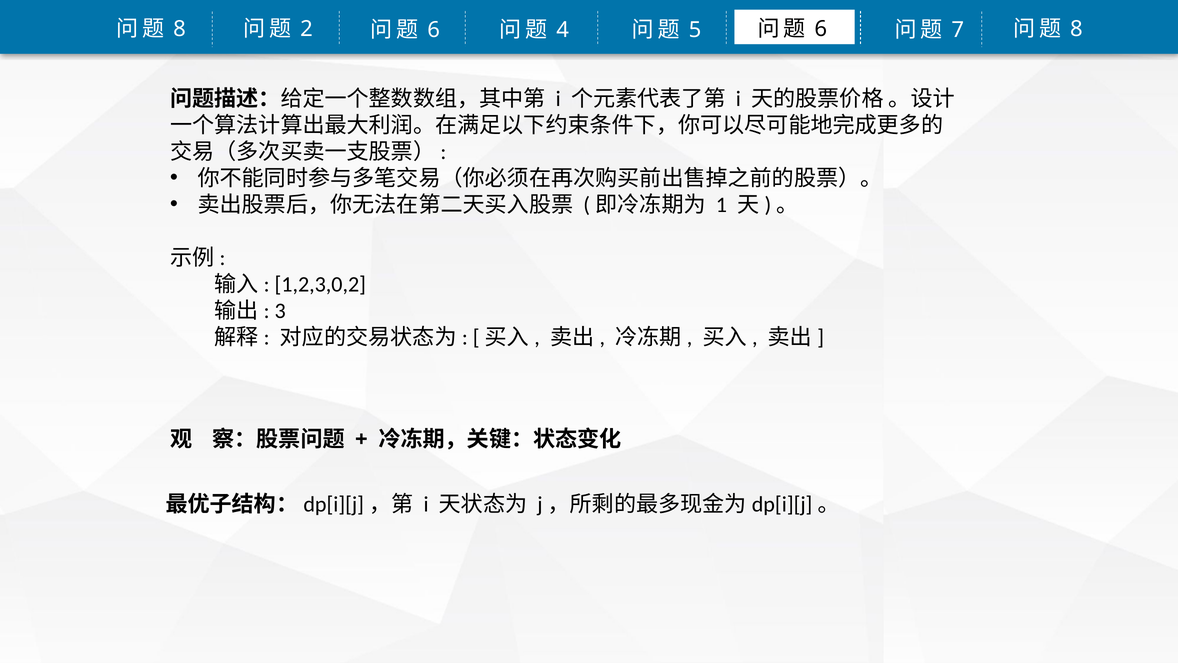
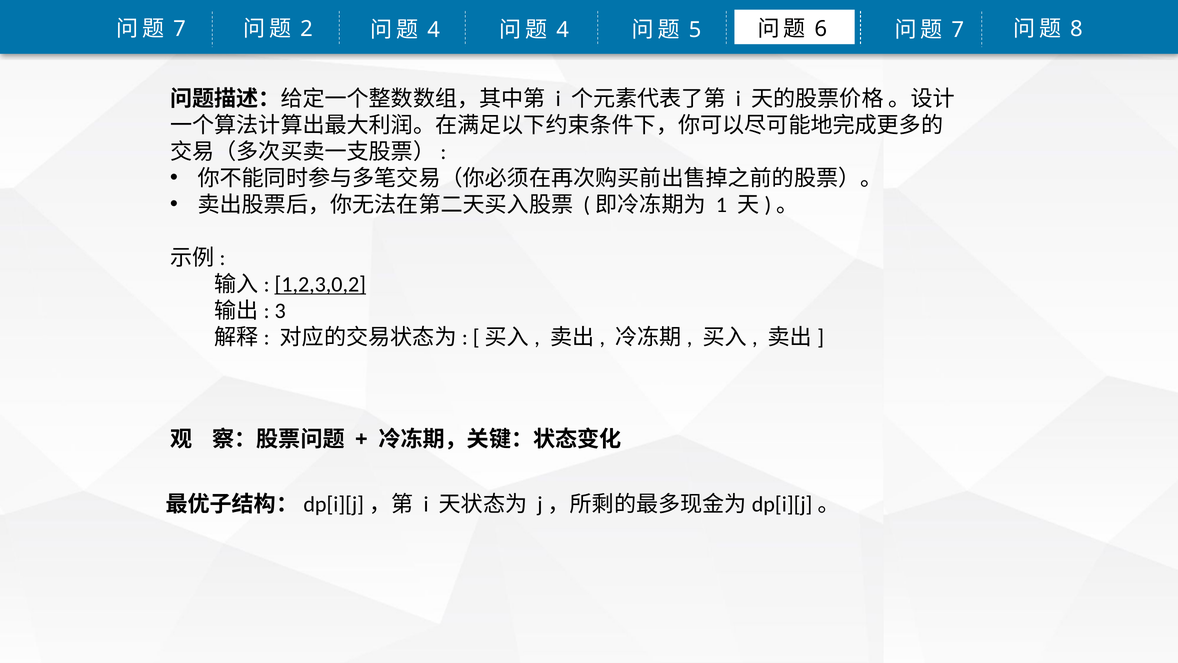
8: 8 -> 7 (180, 29)
6: 6 -> 4 (434, 30)
1,2,3,0,2 underline: none -> present (320, 284)
